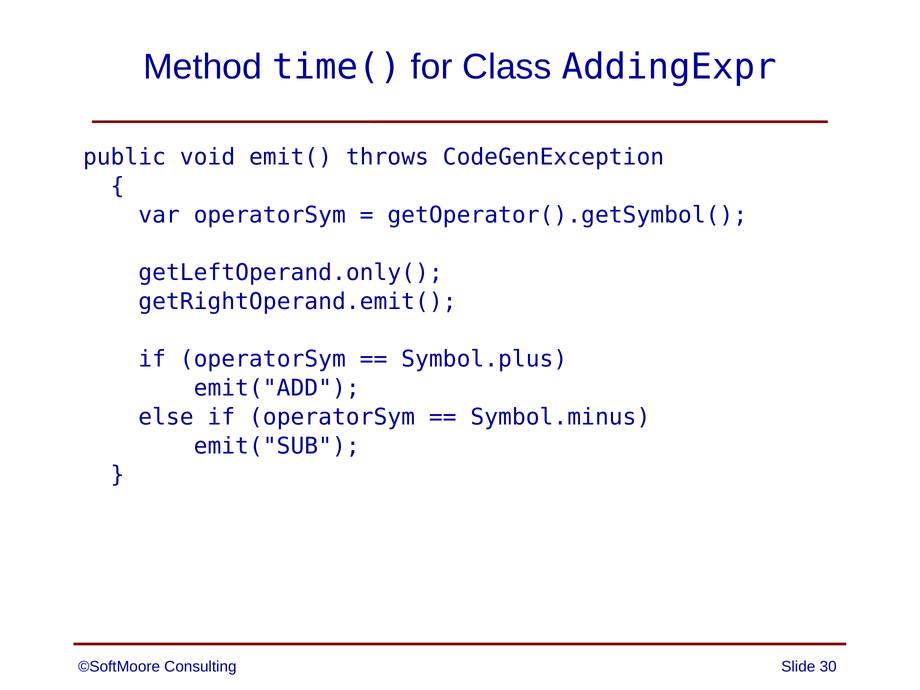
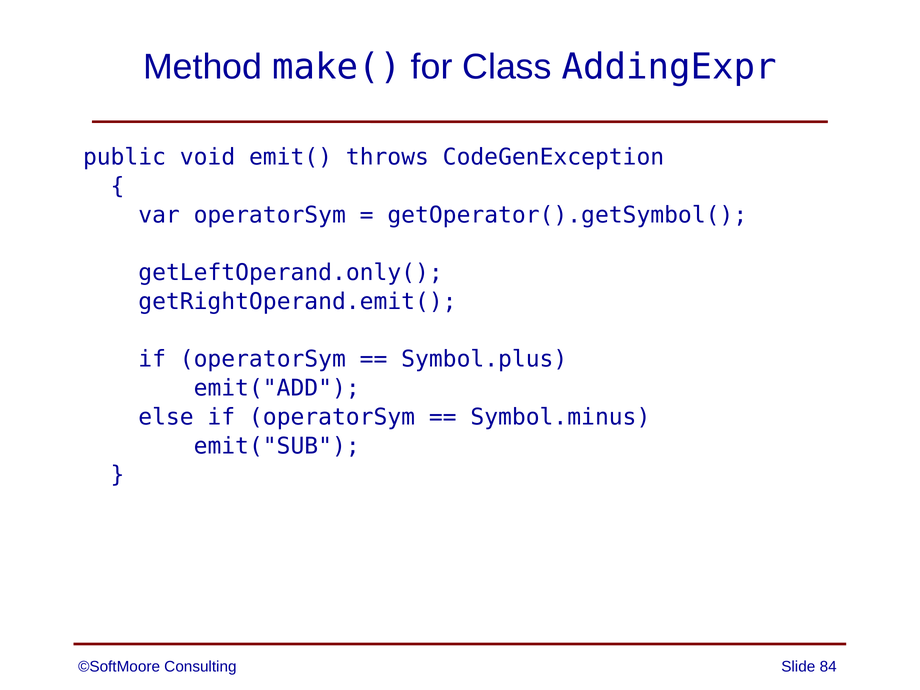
time(: time( -> make( (337, 67)
30: 30 -> 84 (828, 667)
